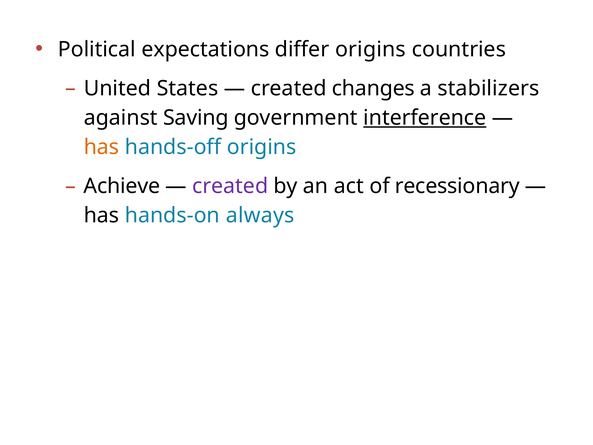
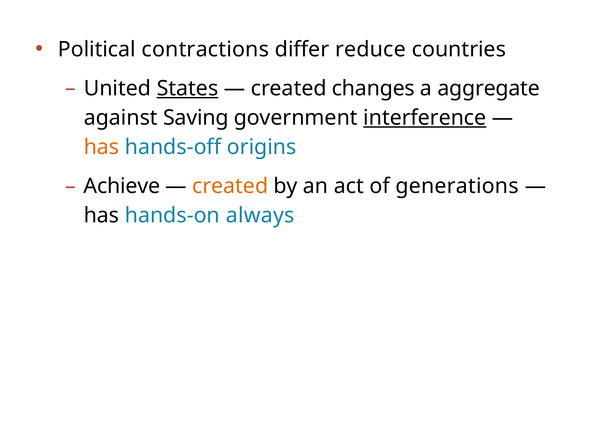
expectations: expectations -> contractions (205, 49)
differ origins: origins -> reduce (370, 49)
States underline: none -> present (188, 88)
stabilizers: stabilizers -> aggregate (489, 88)
created colour: purple -> orange (230, 186)
recessionary: recessionary -> generations (457, 186)
